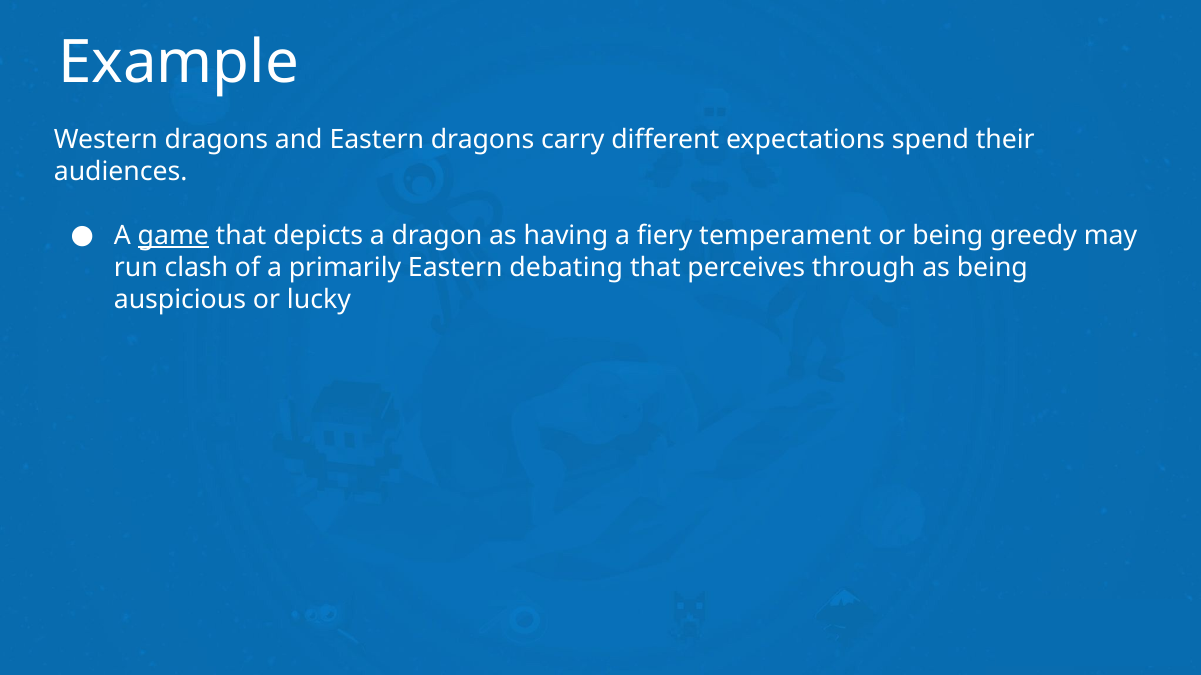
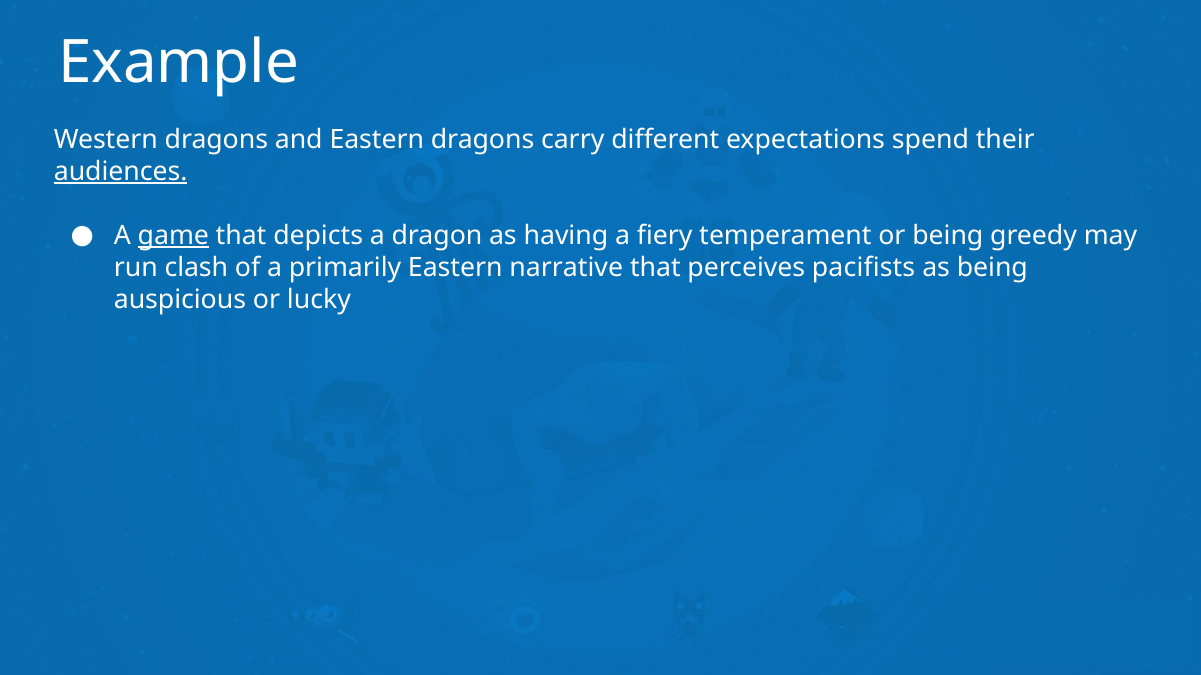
audiences underline: none -> present (121, 172)
debating: debating -> narrative (566, 268)
through: through -> pacifists (864, 268)
